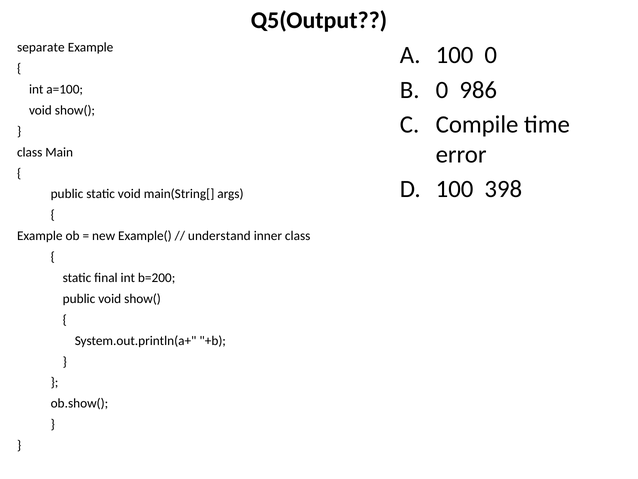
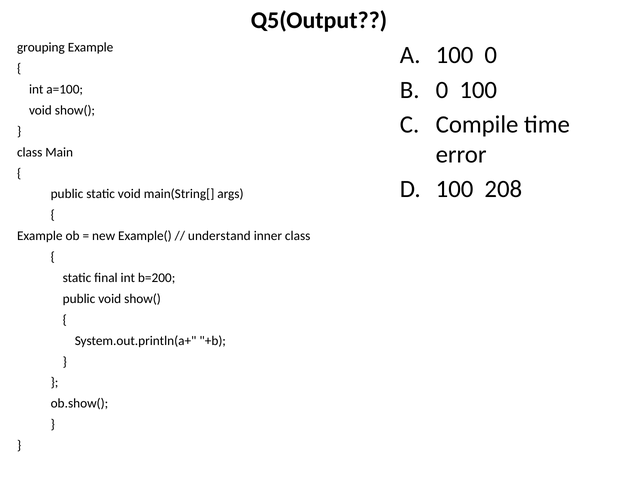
separate: separate -> grouping (41, 47)
0 986: 986 -> 100 (478, 90)
398: 398 -> 208 (503, 189)
